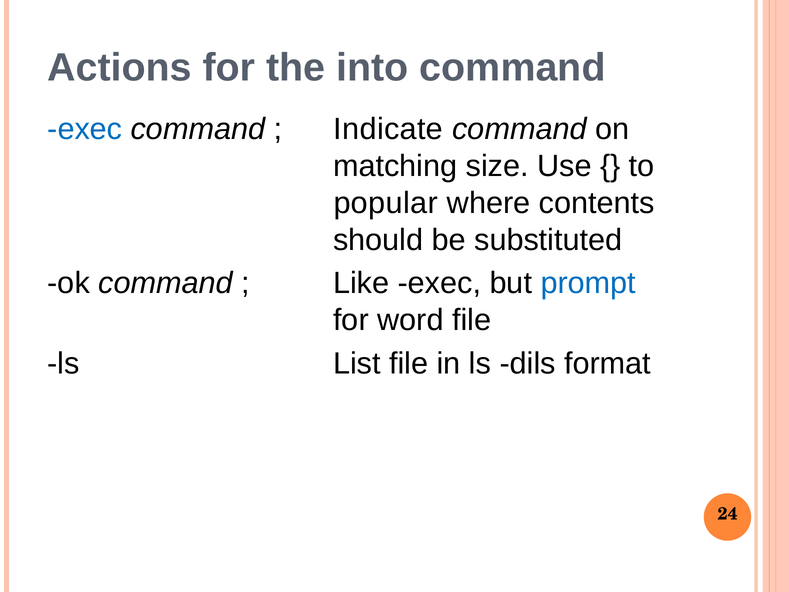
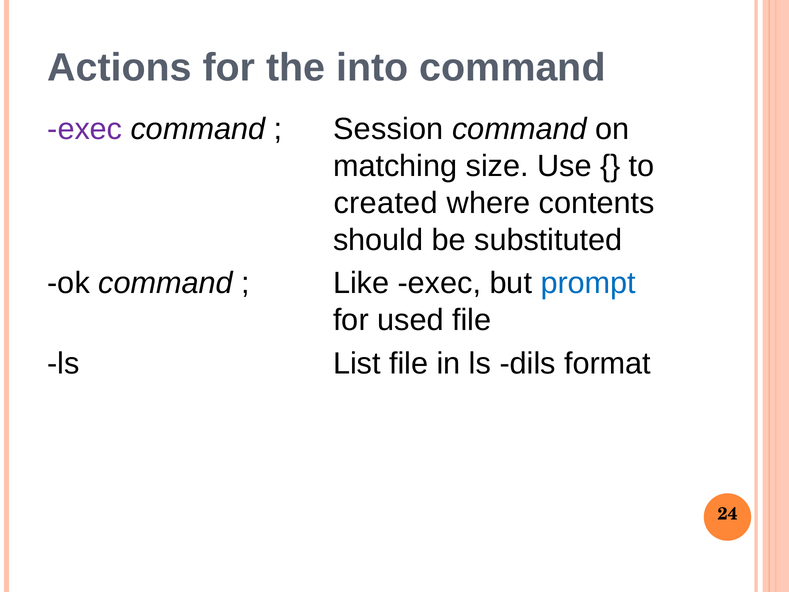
exec colour: blue -> purple (85, 129)
Indicate: Indicate -> Session (388, 129)
popular: popular -> created (386, 203)
word: word -> used (410, 320)
